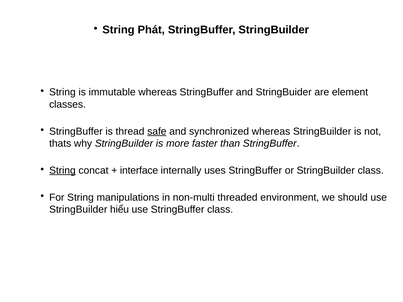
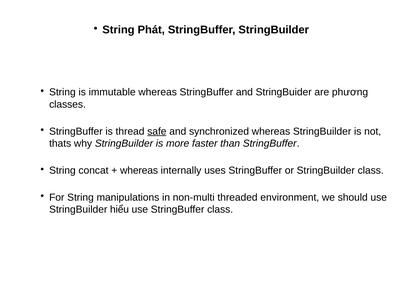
element: element -> phương (350, 92)
String underline: present -> none (62, 171)
interface: interface -> whereas (139, 171)
